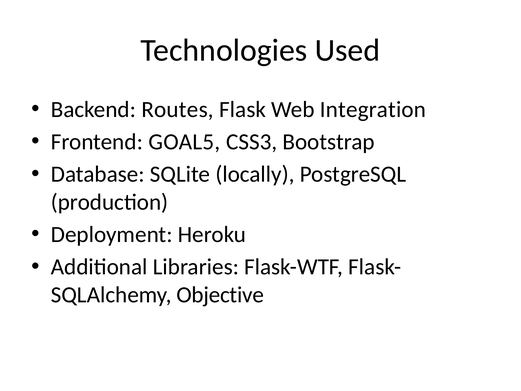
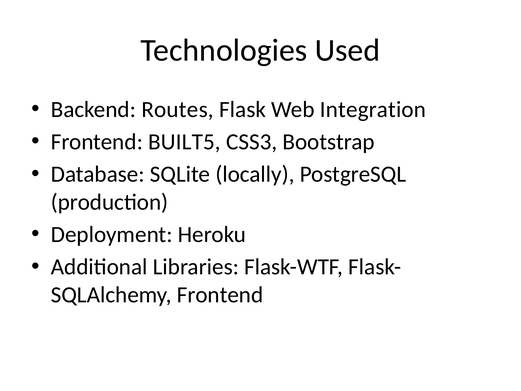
GOAL5: GOAL5 -> BUILT5 (184, 142)
Objective: Objective -> Frontend (220, 295)
